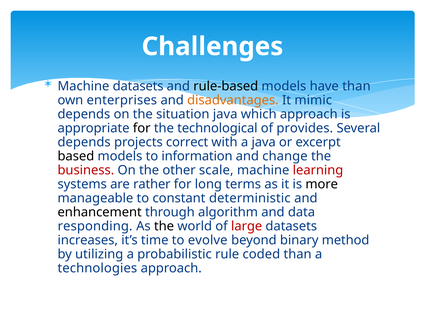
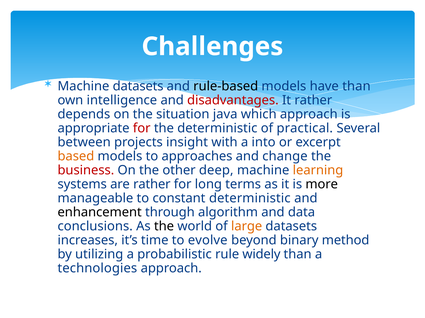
enterprises: enterprises -> intelligence (122, 101)
disadvantages colour: orange -> red (233, 101)
It mimic: mimic -> rather (313, 101)
for colour: black -> red (142, 129)
the technological: technological -> deterministic (217, 129)
provides: provides -> practical (305, 129)
depends: depends -> between (84, 143)
correct: correct -> insight (187, 143)
a java: java -> into (264, 143)
based colour: black -> orange (76, 157)
information: information -> approaches (197, 157)
scale: scale -> deep (216, 171)
learning colour: red -> orange (318, 171)
responding: responding -> conclusions (95, 227)
large colour: red -> orange (247, 227)
coded: coded -> widely (261, 255)
